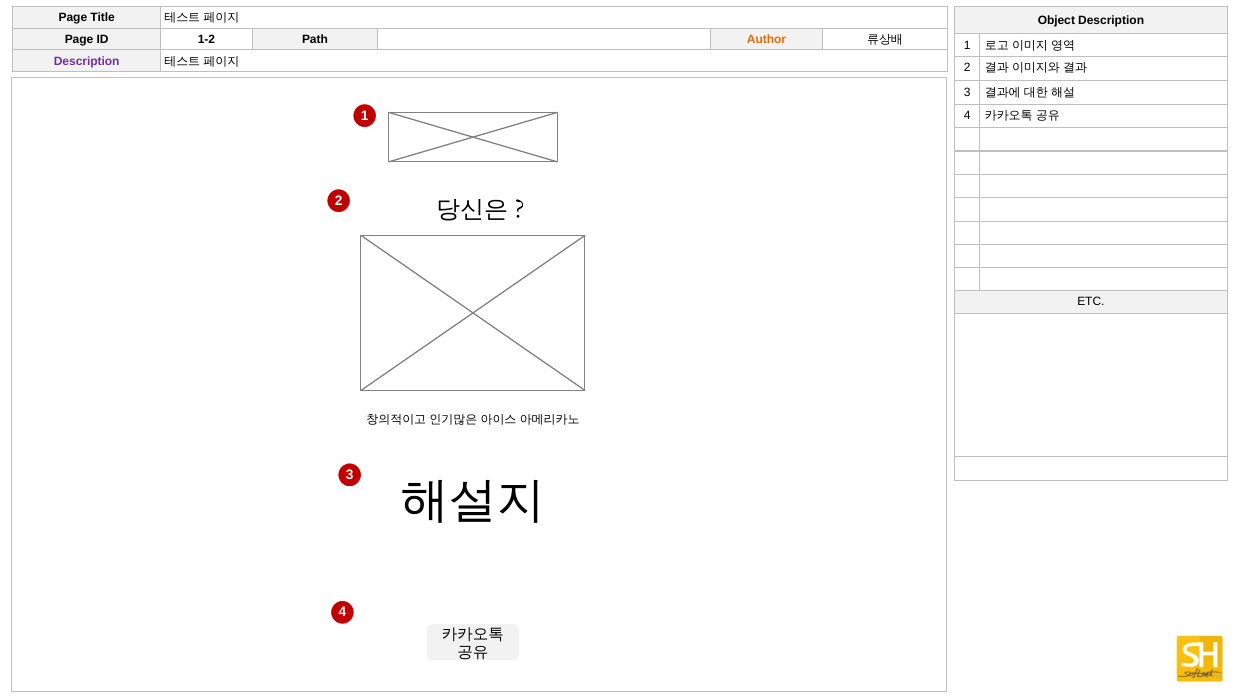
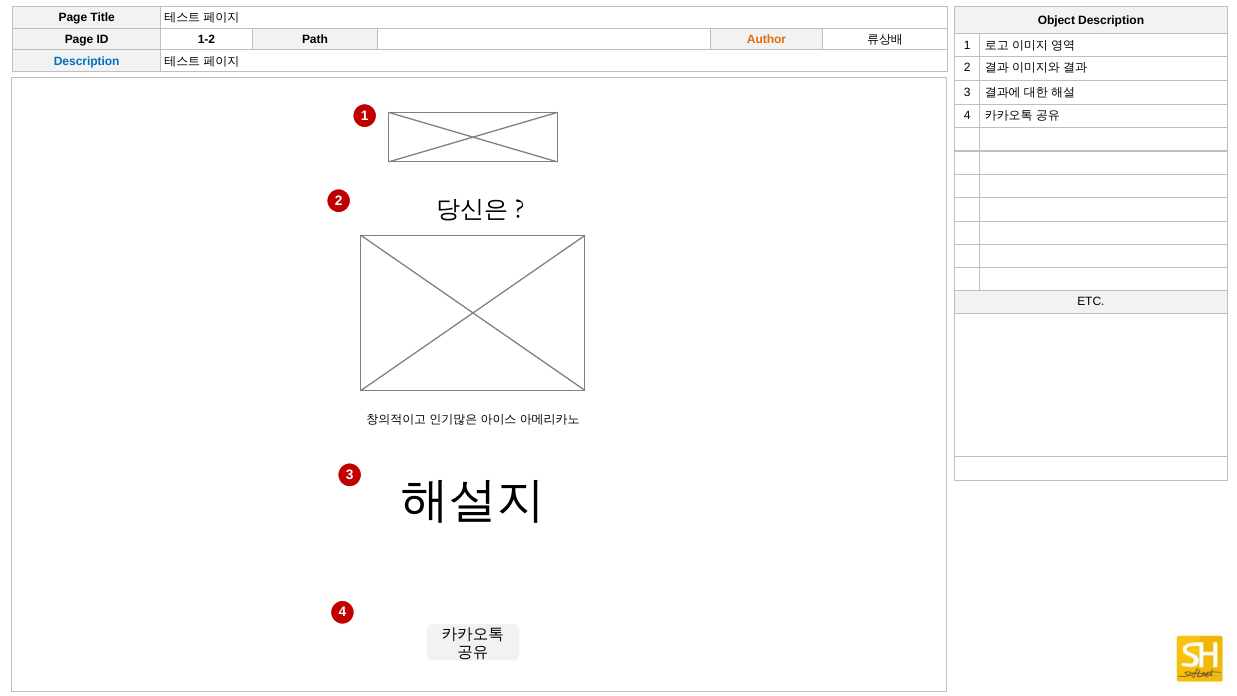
Description colour: purple -> blue (87, 61)
